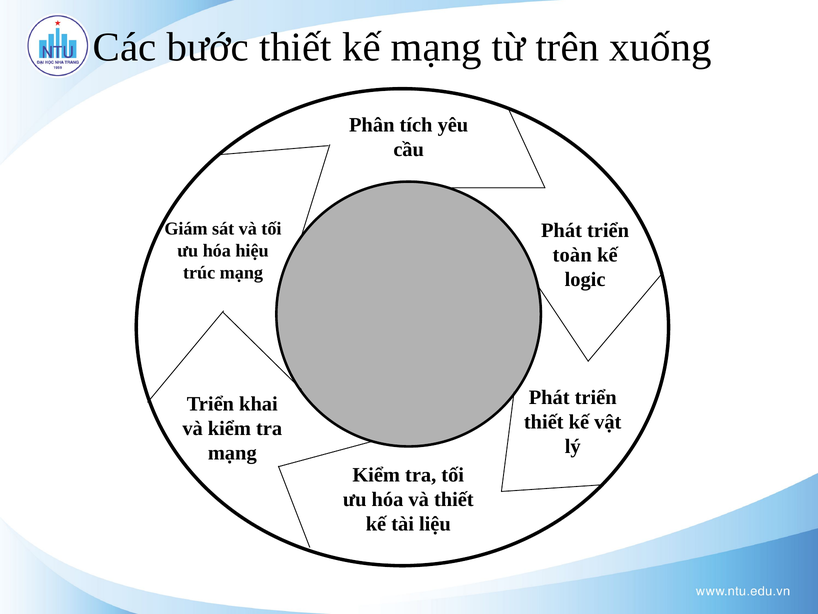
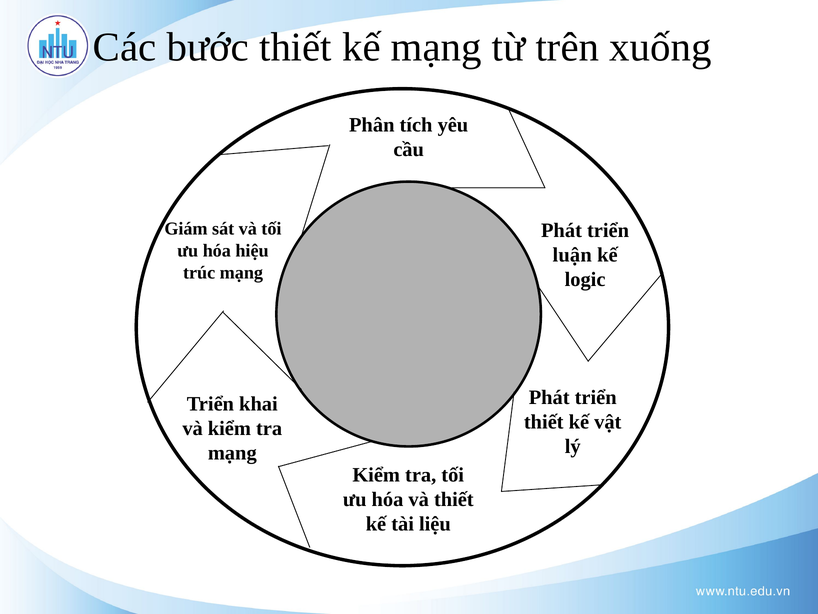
toàn: toàn -> luận (572, 255)
